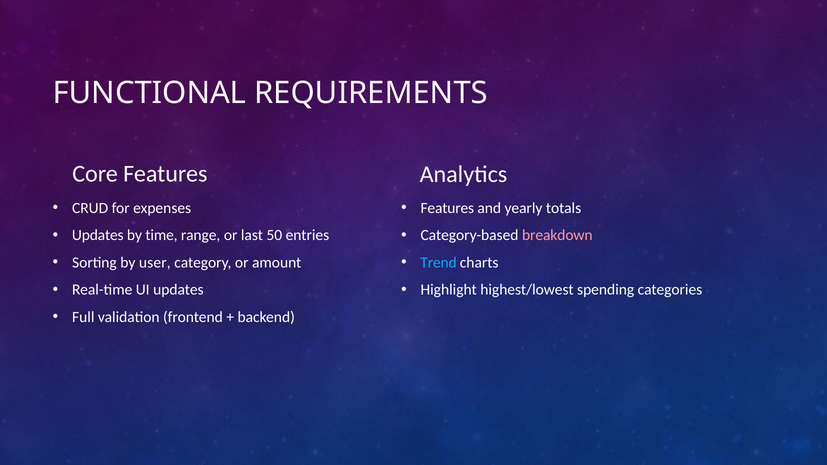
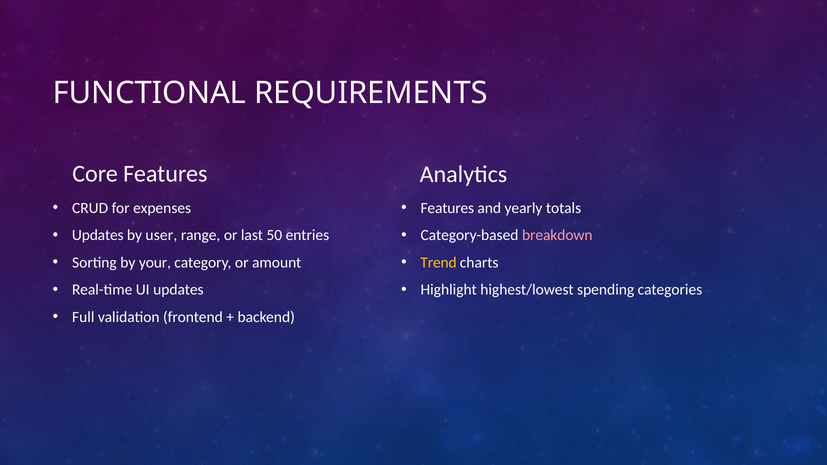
time: time -> user (161, 235)
user: user -> your (155, 263)
Trend colour: light blue -> yellow (439, 263)
